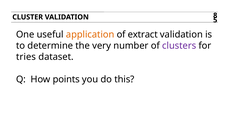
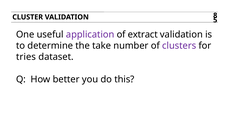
application colour: orange -> purple (90, 34)
very: very -> take (102, 46)
points: points -> better (66, 79)
